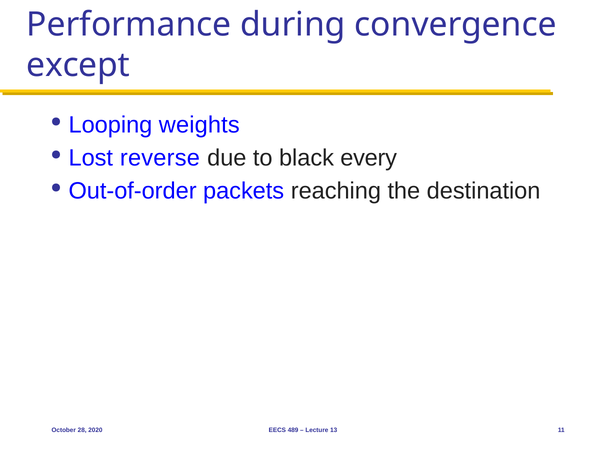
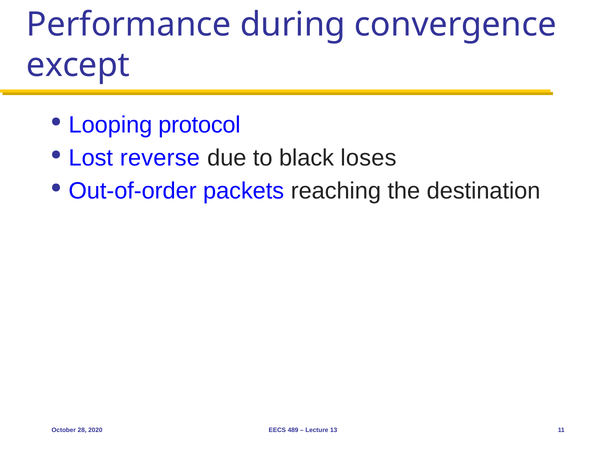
weights: weights -> protocol (199, 125)
every: every -> loses (368, 158)
